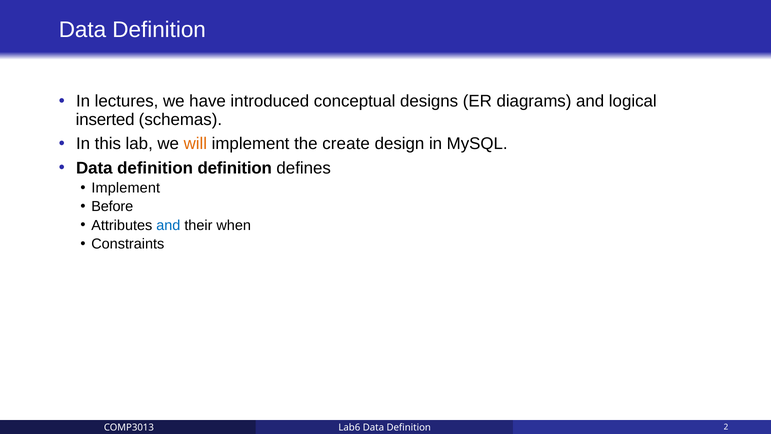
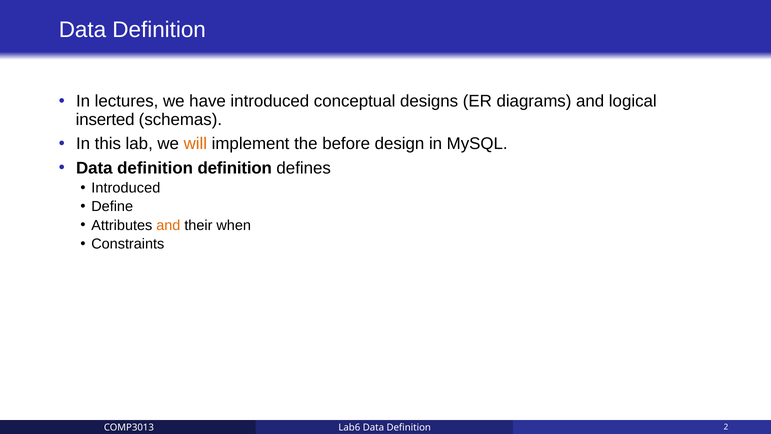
create: create -> before (346, 144)
Implement: Implement -> Introduced (126, 188)
Before: Before -> Define (112, 206)
and colour: blue -> orange (168, 225)
